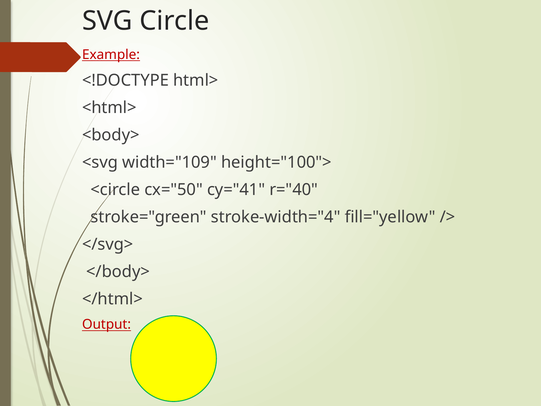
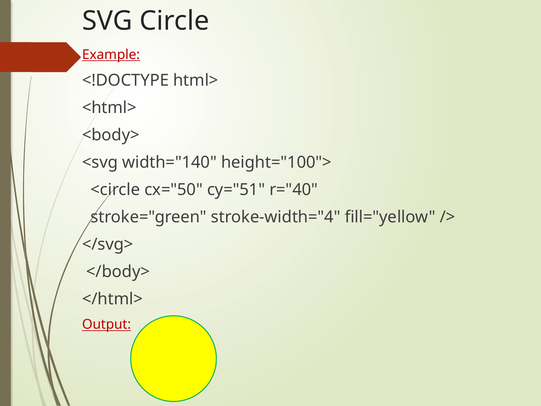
width="109: width="109 -> width="140 (169, 162)
cy="41: cy="41 -> cy="51 (236, 190)
